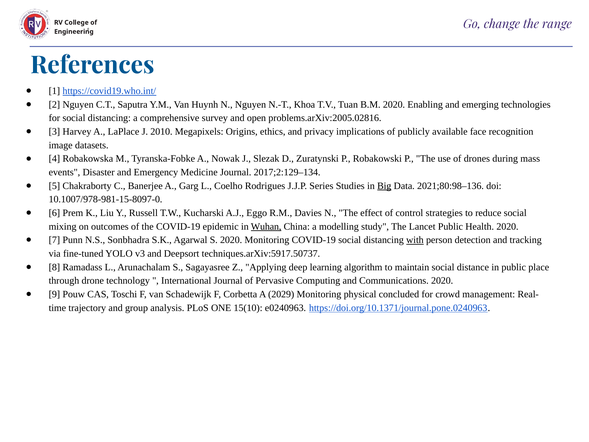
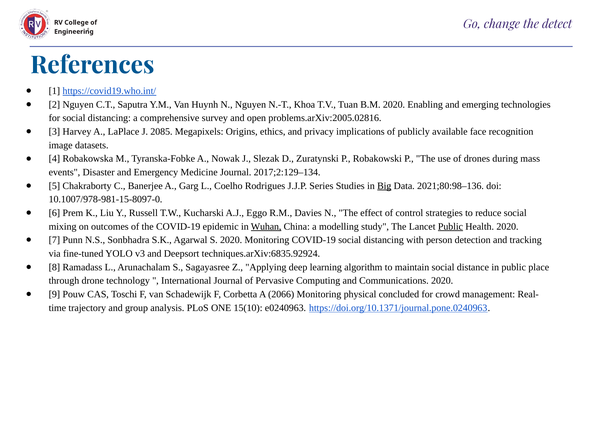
range: range -> detect (557, 24)
2010: 2010 -> 2085 (161, 132)
Public underline: none -> present (450, 226)
with underline: present -> none (415, 240)
techniques.arXiv:5917.50737: techniques.arXiv:5917.50737 -> techniques.arXiv:6835.92924 (261, 253)
2029: 2029 -> 2066 (281, 294)
